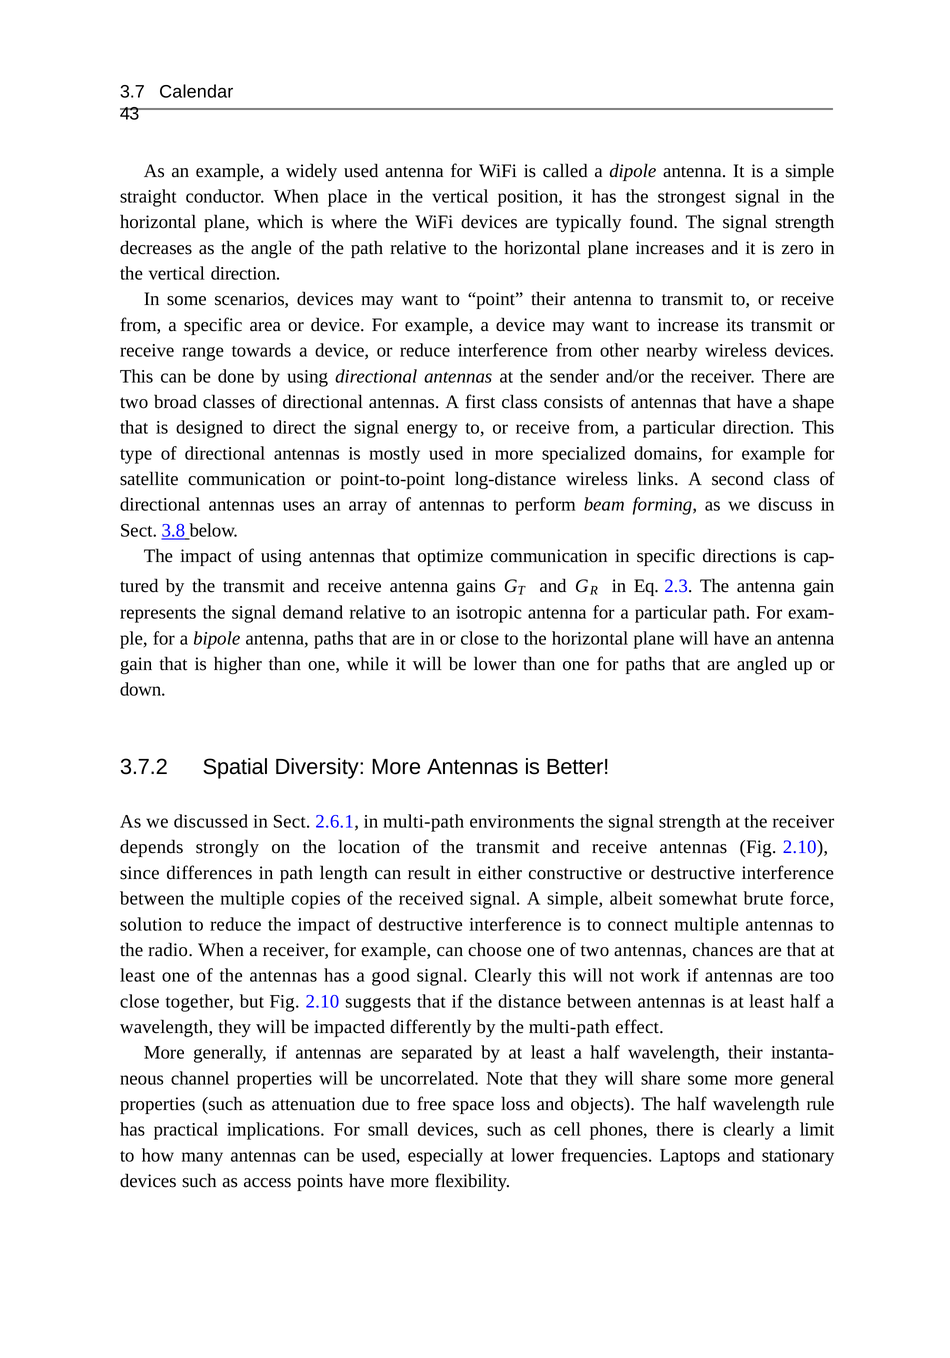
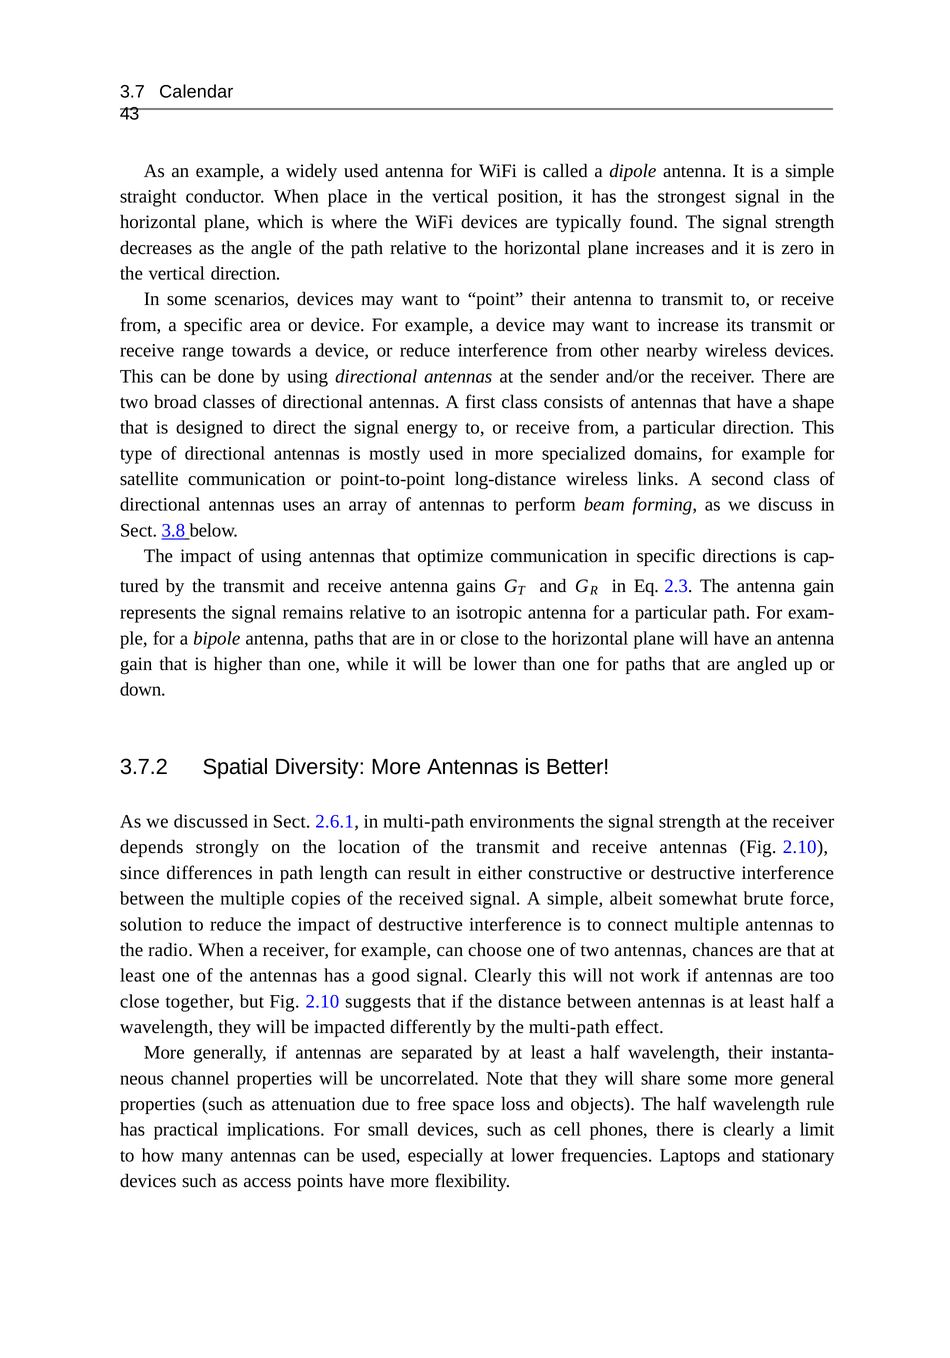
demand: demand -> remains (313, 613)
